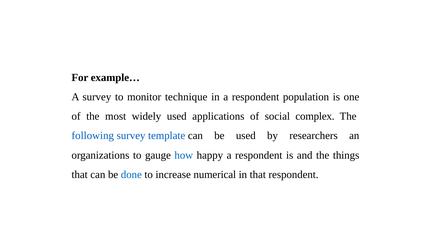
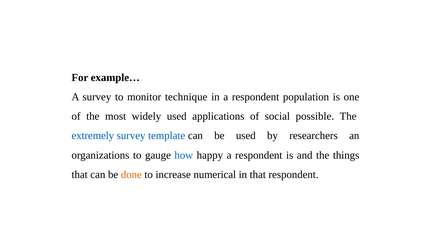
complex: complex -> possible (315, 116)
following: following -> extremely (93, 135)
done colour: blue -> orange (131, 174)
